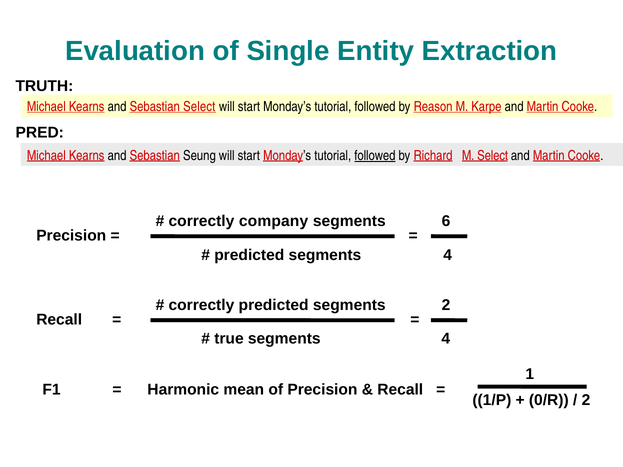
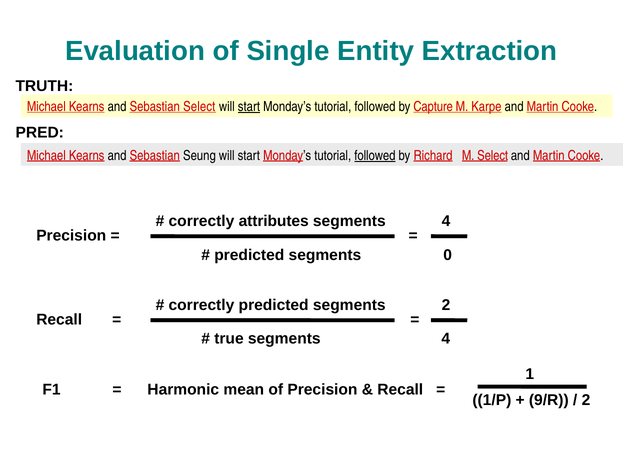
start underline: none -> present (249, 107)
Reason: Reason -> Capture (433, 107)
company: company -> attributes (274, 221)
6: 6 -> 4 (446, 221)
predicted segments 4: 4 -> 0 (448, 255)
0/R: 0/R -> 9/R (549, 400)
